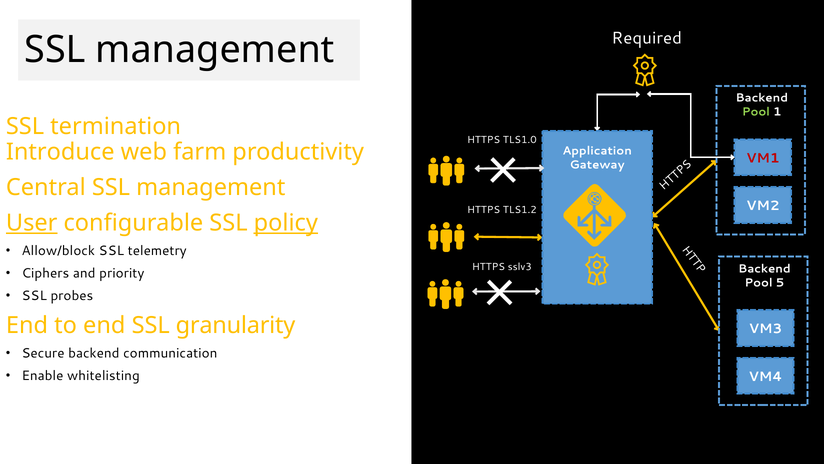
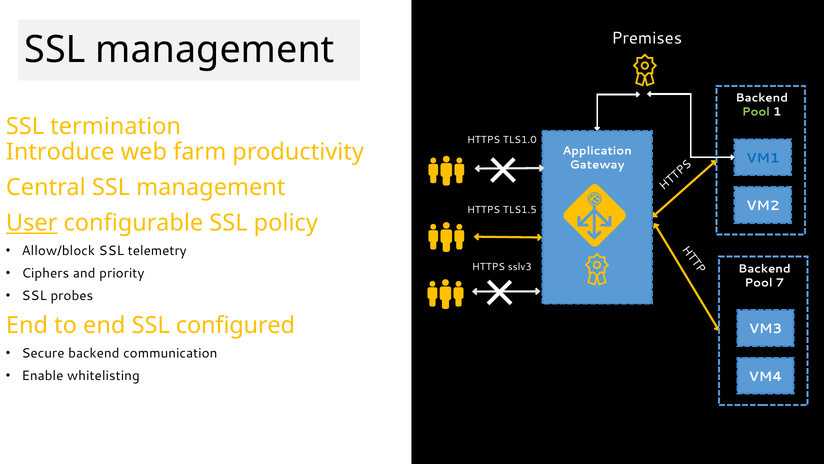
Required: Required -> Premises (647, 38)
VM1 colour: red -> blue (763, 158)
TLS1.2: TLS1.2 -> TLS1.5 (520, 210)
policy underline: present -> none (286, 223)
5: 5 -> 7 (780, 282)
granularity: granularity -> configured (235, 325)
